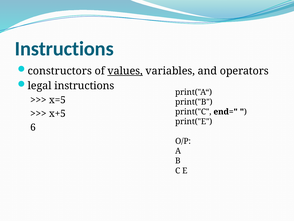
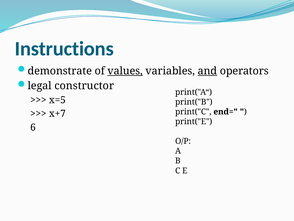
constructors: constructors -> demonstrate (60, 71)
and underline: none -> present (207, 71)
legal instructions: instructions -> constructor (84, 86)
x+5: x+5 -> x+7 (57, 113)
